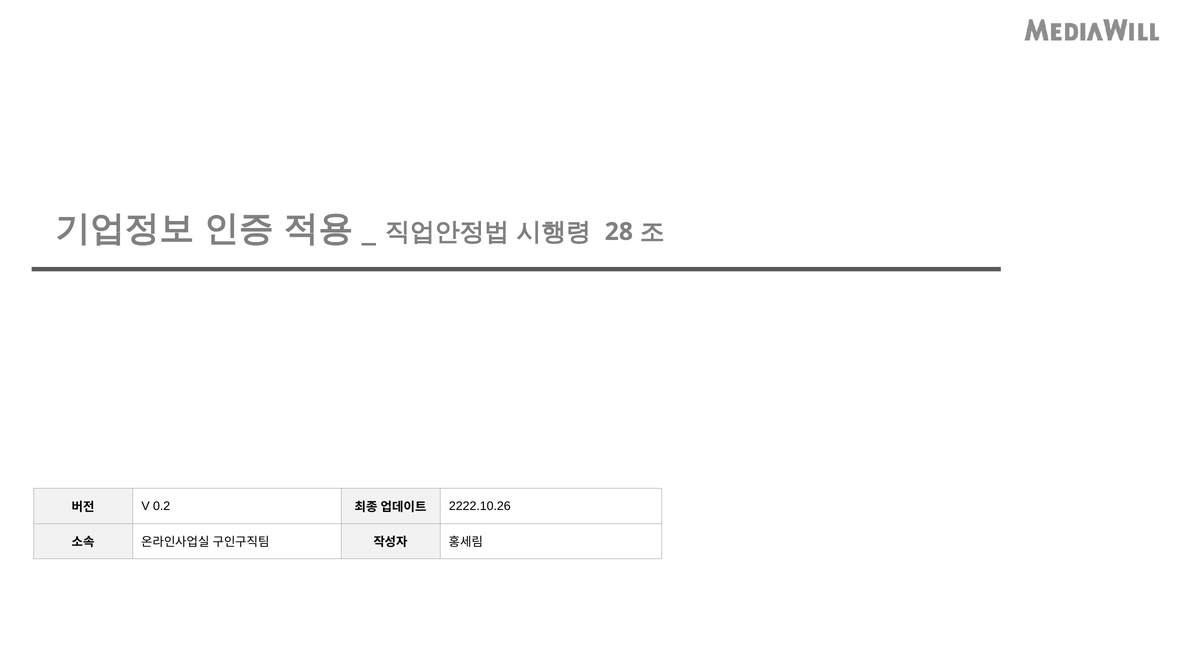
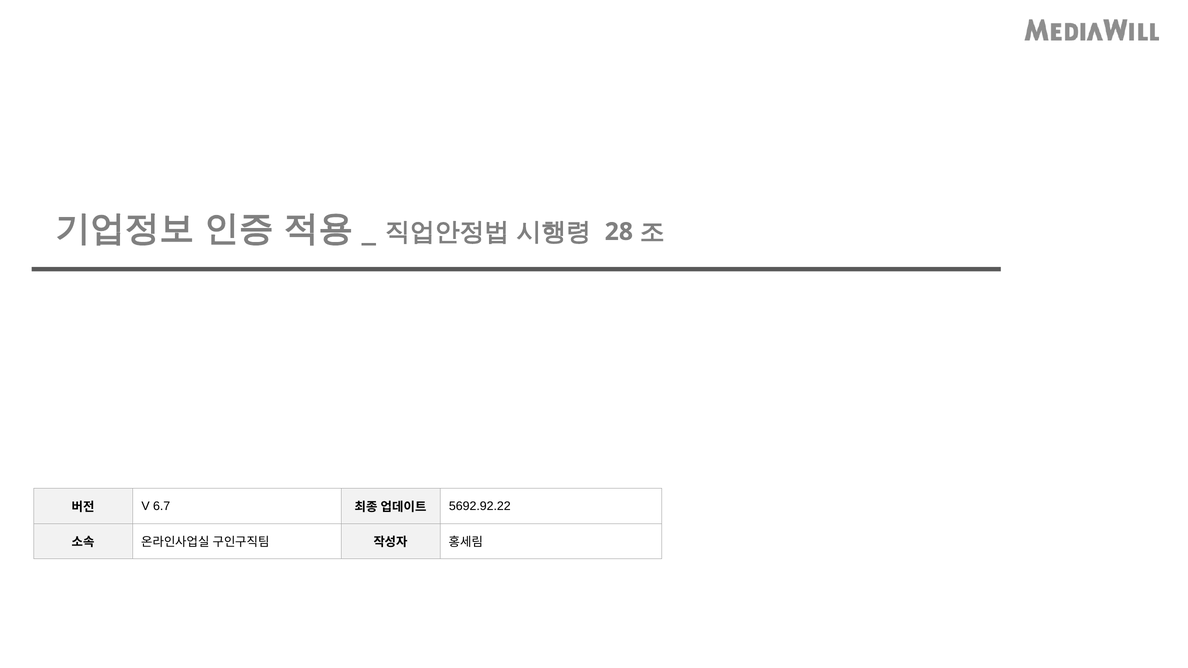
0.2: 0.2 -> 6.7 (162, 506)
2222.10.26: 2222.10.26 -> 5692.92.22 (480, 506)
